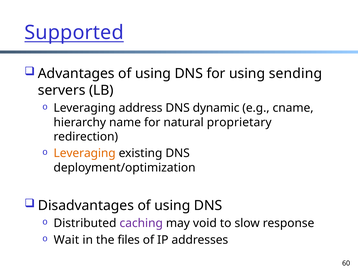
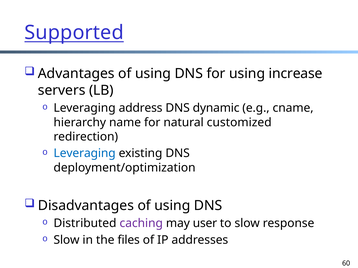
sending: sending -> increase (296, 74)
proprietary: proprietary -> customized (239, 123)
Leveraging colour: orange -> blue (85, 154)
void: void -> user (205, 224)
Wait: Wait -> Slow (67, 240)
